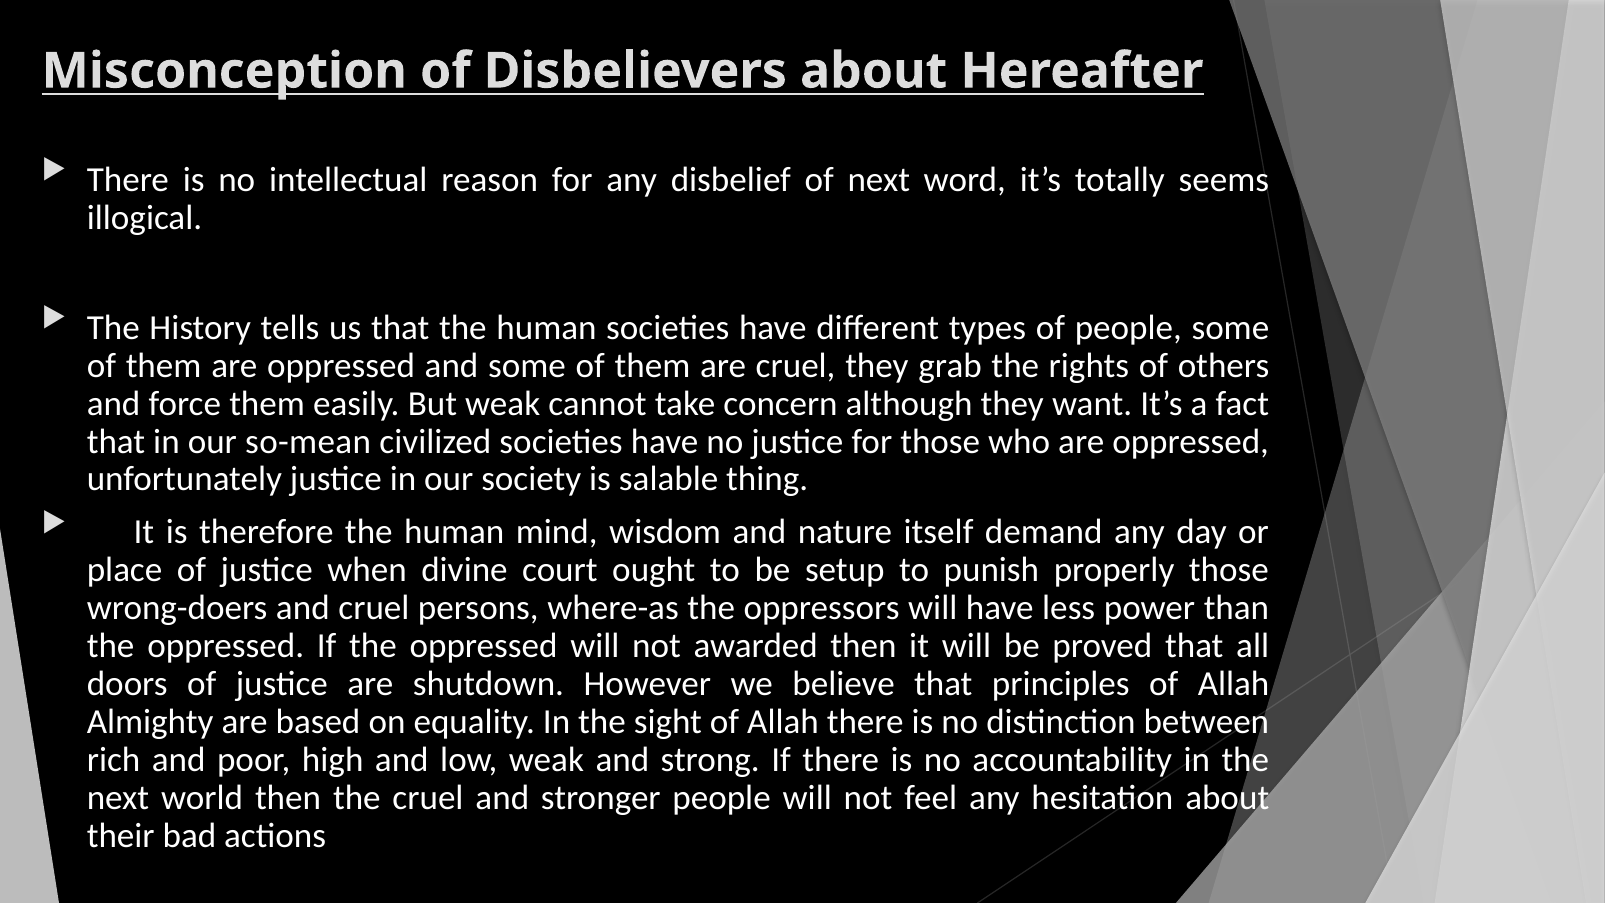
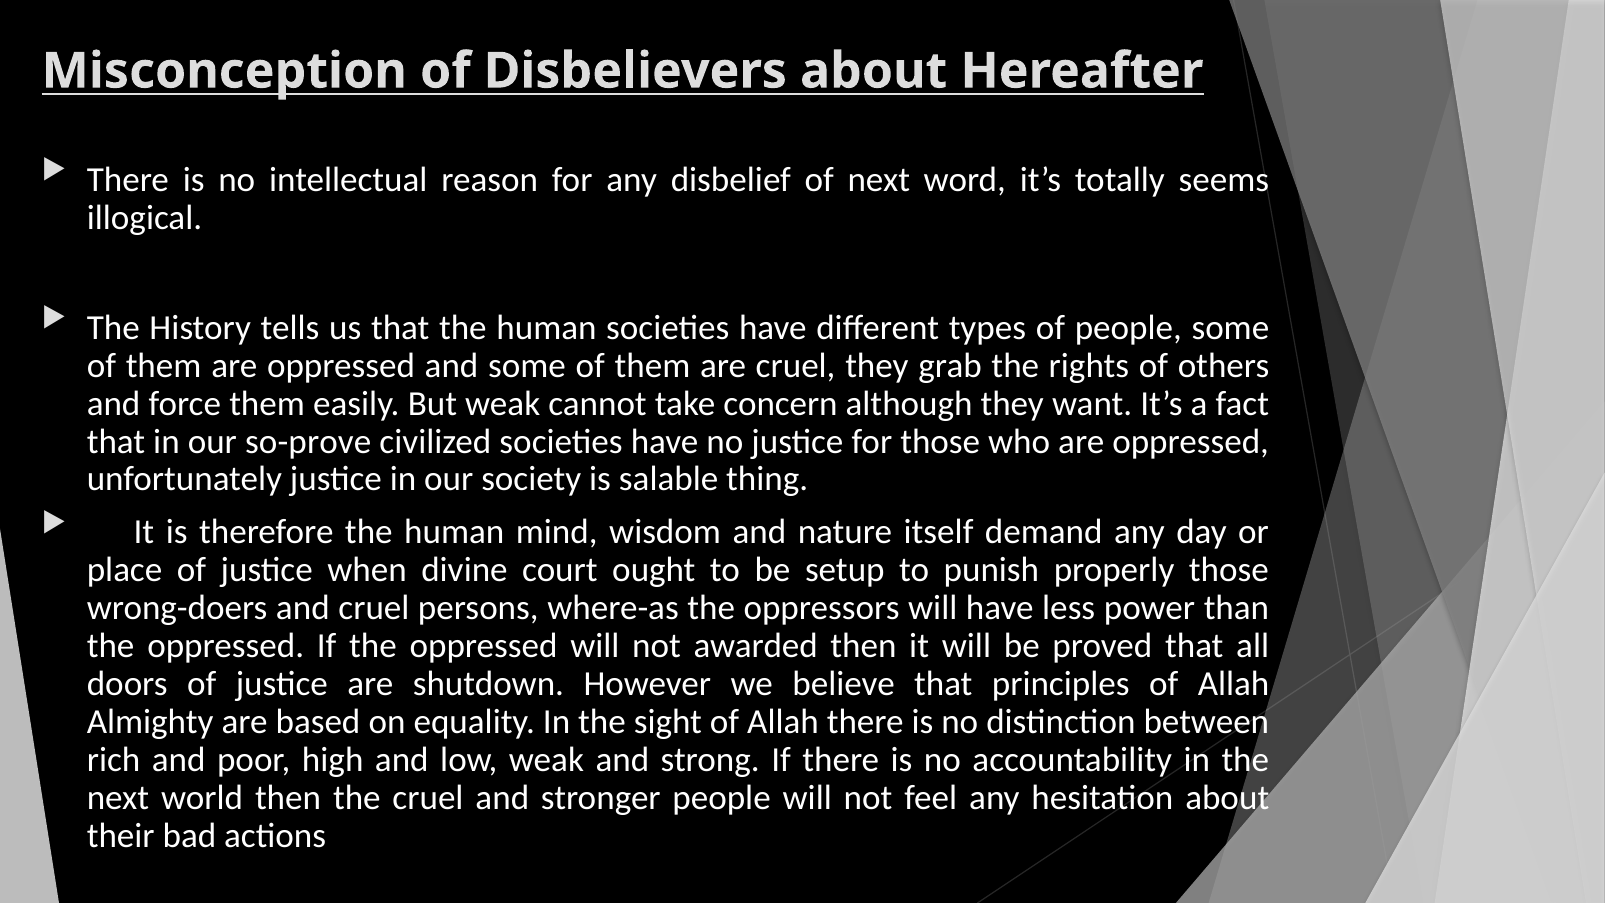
so-mean: so-mean -> so-prove (308, 441)
